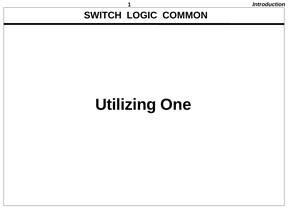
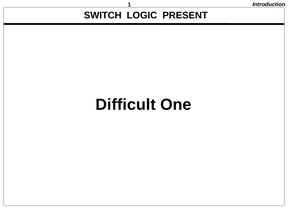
COMMON: COMMON -> PRESENT (185, 15)
Utilizing: Utilizing -> Difficult (126, 105)
